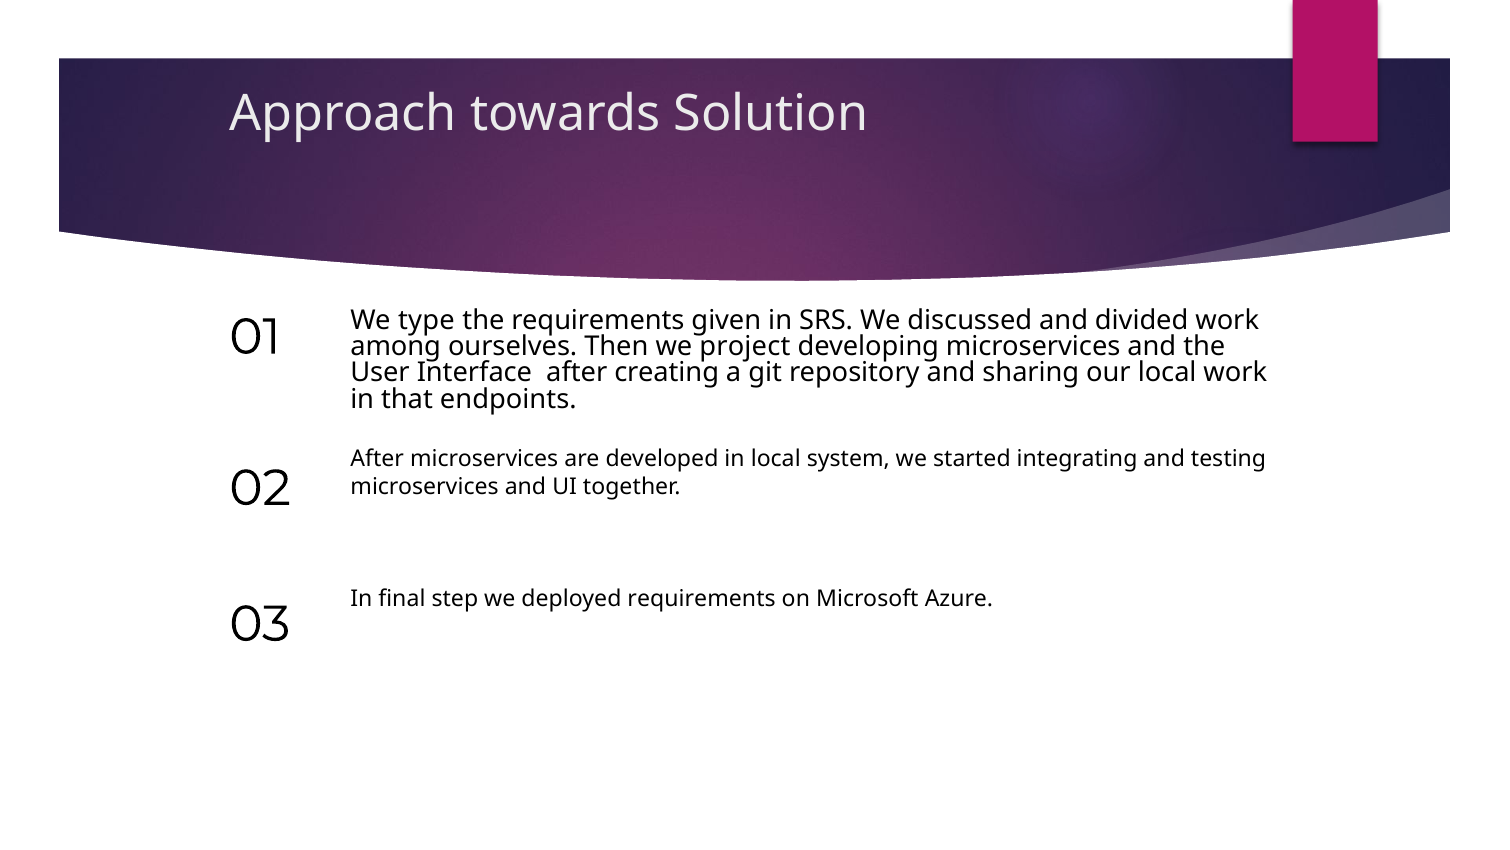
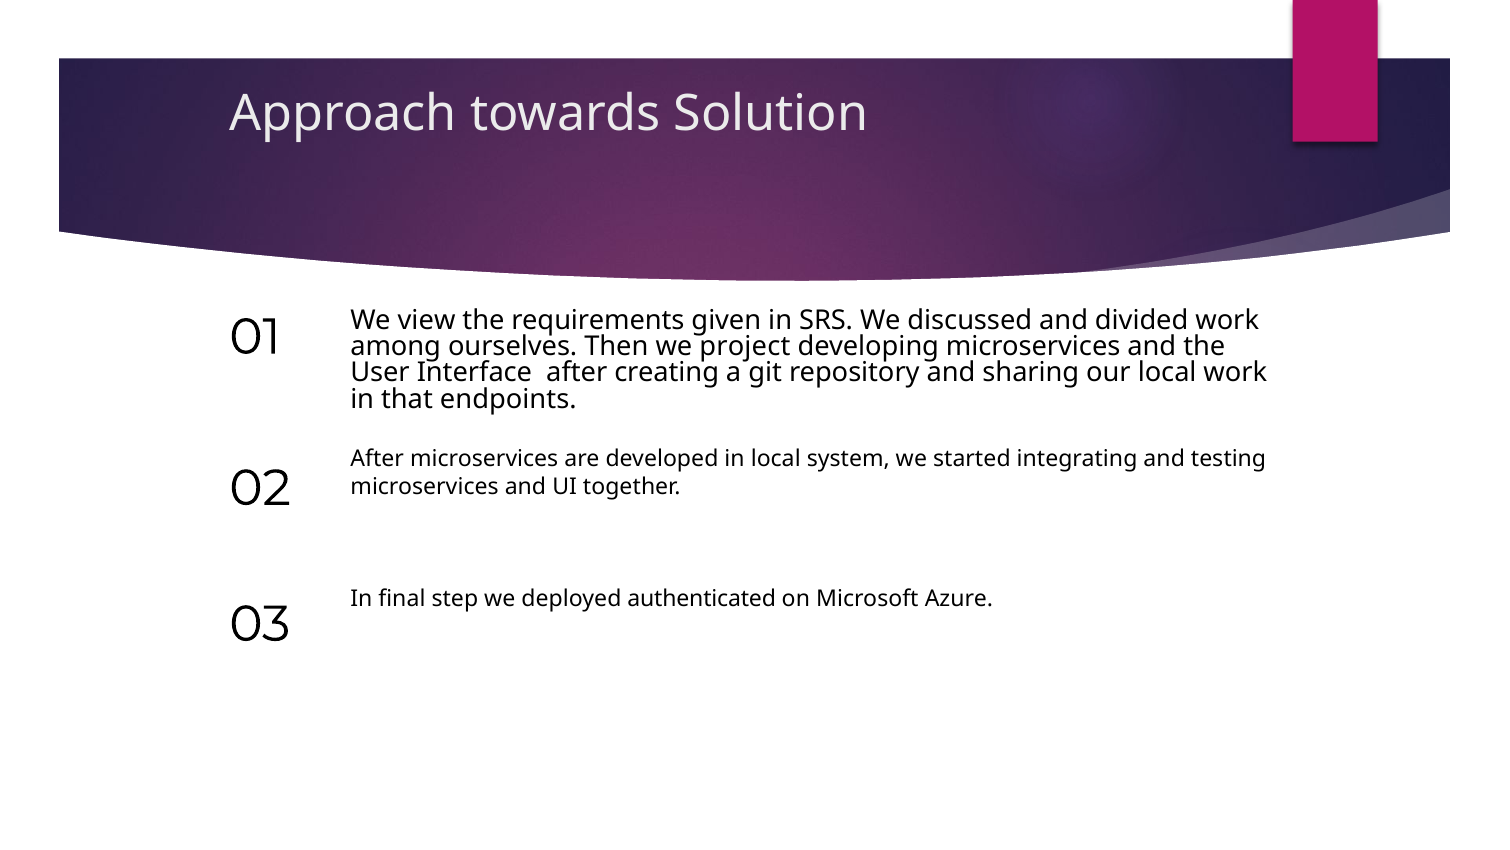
type: type -> view (426, 320)
deployed requirements: requirements -> authenticated (702, 599)
